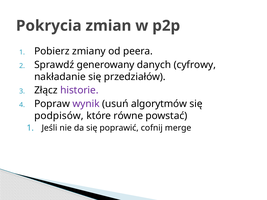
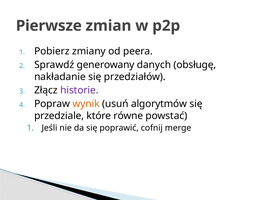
Pokrycia: Pokrycia -> Pierwsze (49, 26)
cyfrowy: cyfrowy -> obsługę (195, 65)
wynik colour: purple -> orange (86, 104)
podpisów: podpisów -> przedziale (59, 116)
